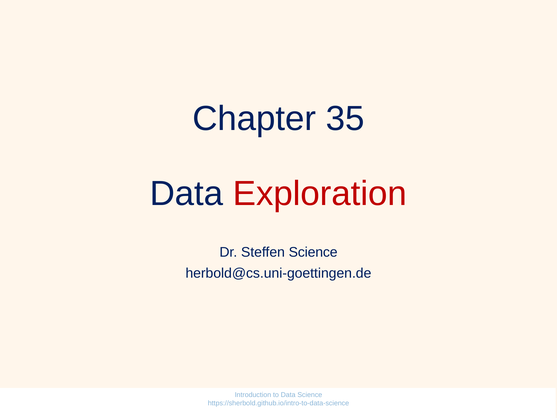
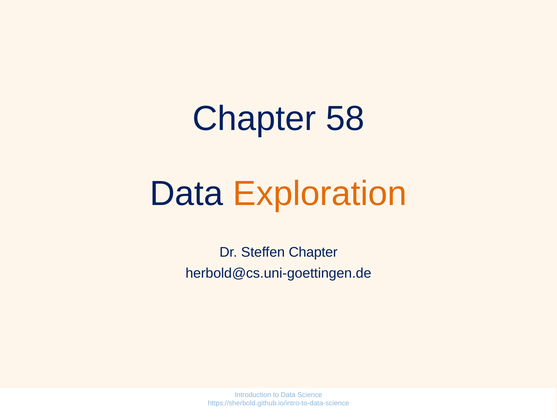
35: 35 -> 58 (345, 118)
Exploration colour: red -> orange (320, 194)
Steffen Science: Science -> Chapter (313, 252)
